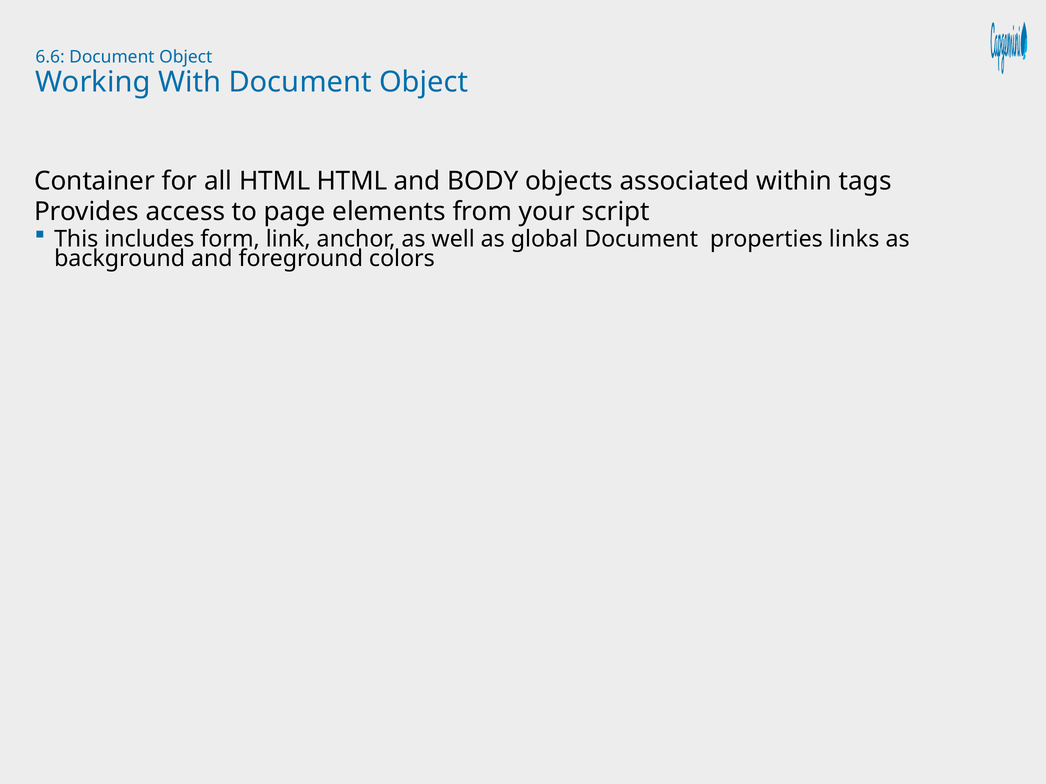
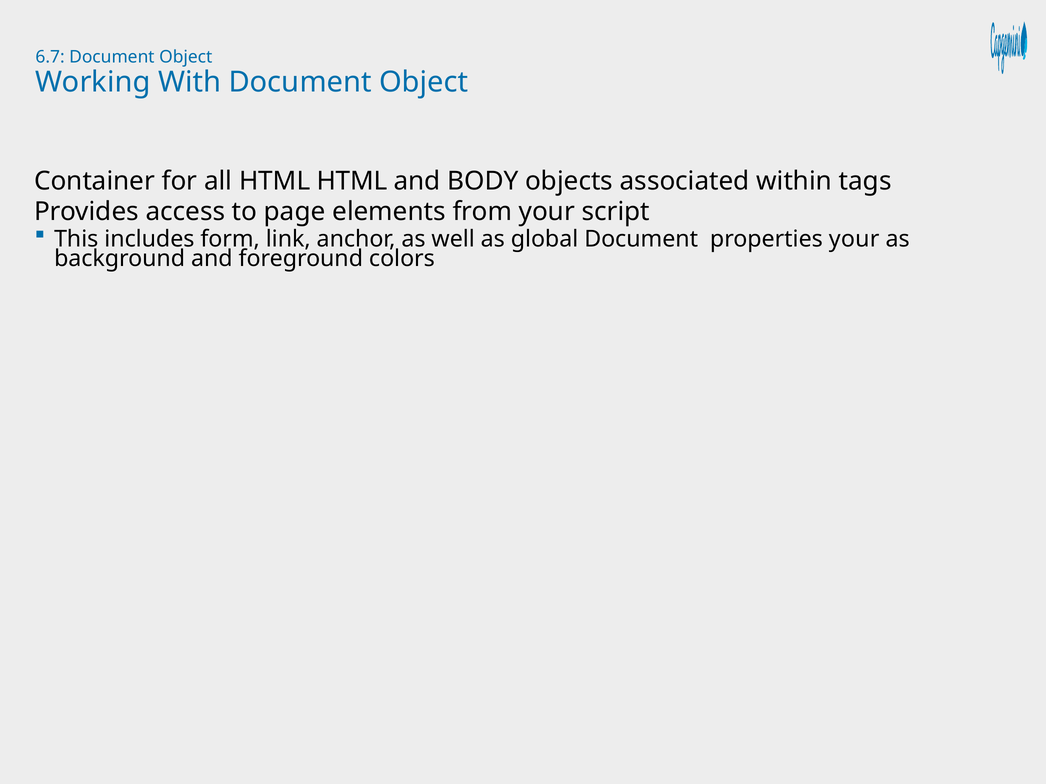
6.6: 6.6 -> 6.7 (50, 57)
properties links: links -> your (854, 239)
